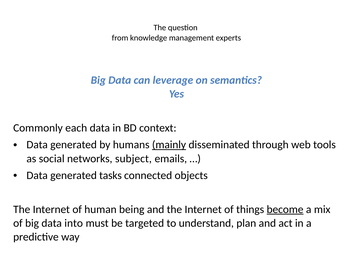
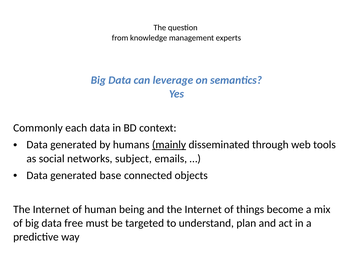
tasks: tasks -> base (110, 176)
become underline: present -> none (285, 210)
into: into -> free (74, 224)
